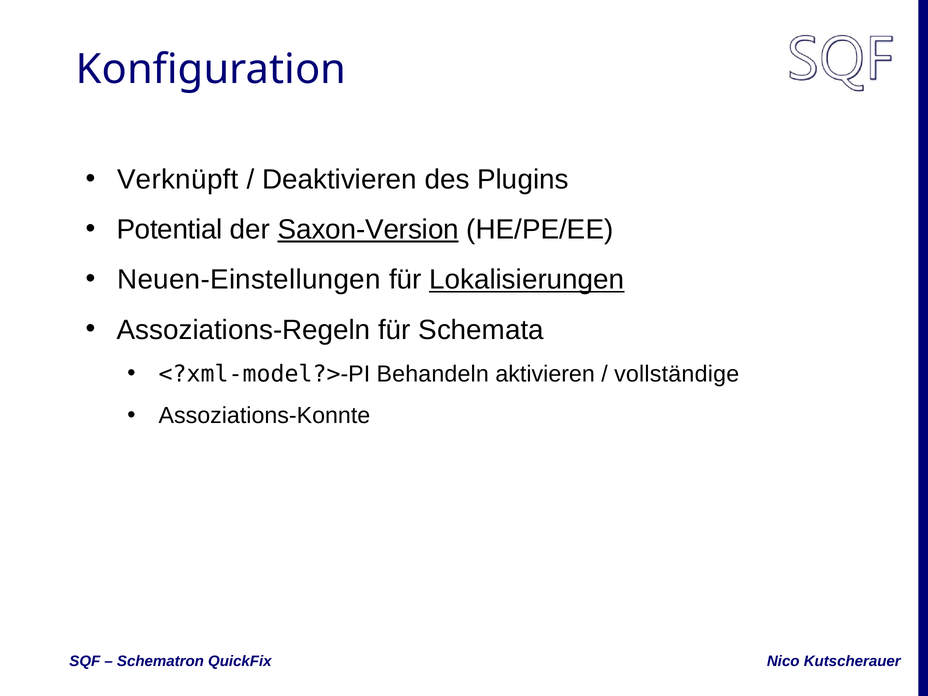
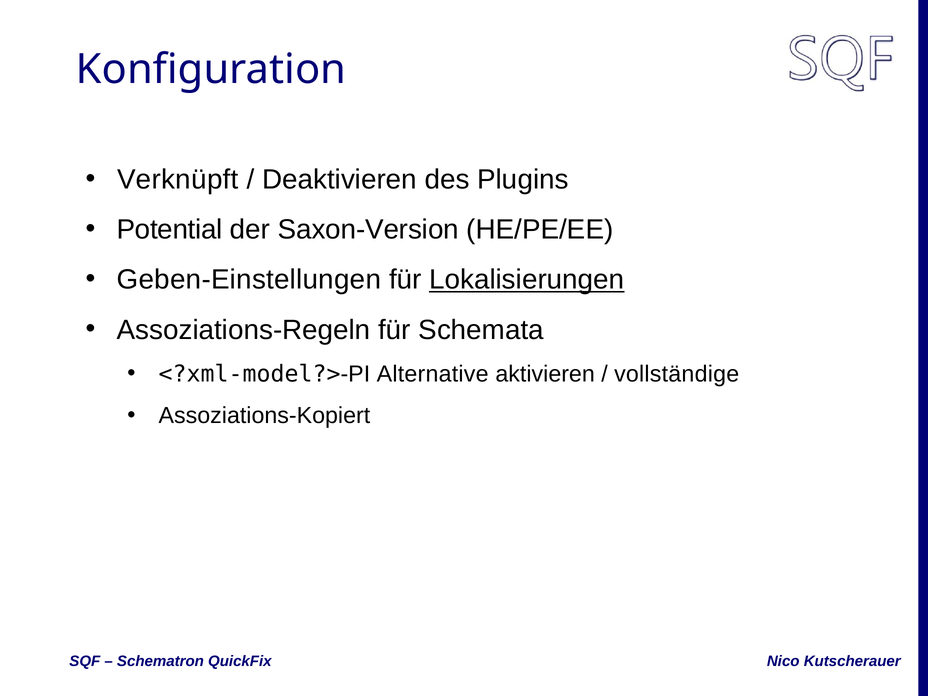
Saxon-Version underline: present -> none (368, 230)
Neuen-Einstellungen: Neuen-Einstellungen -> Geben-Einstellungen (249, 280)
Behandeln: Behandeln -> Alternative (433, 374)
Assoziations-Konnte: Assoziations-Konnte -> Assoziations-Kopiert (264, 416)
